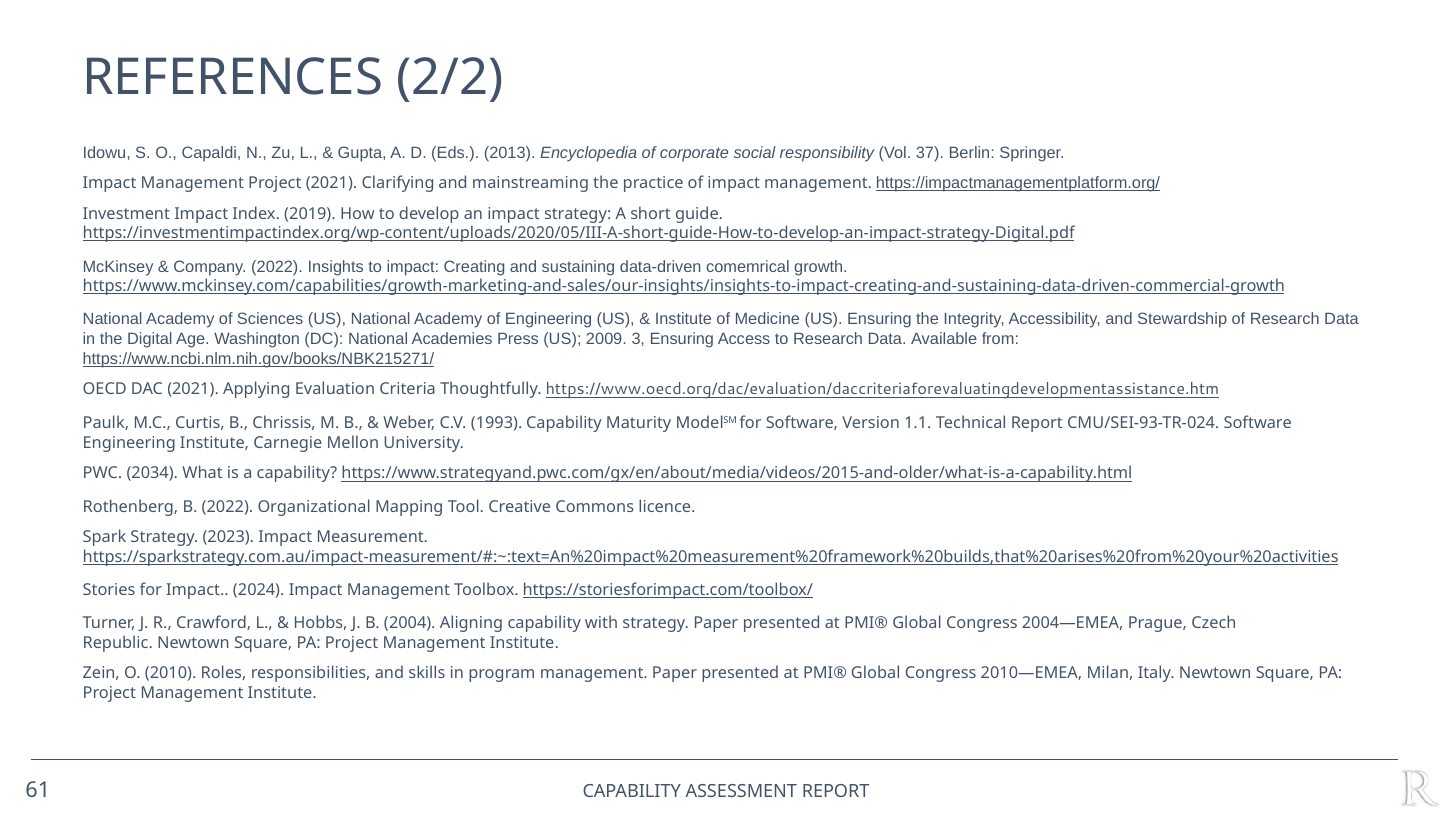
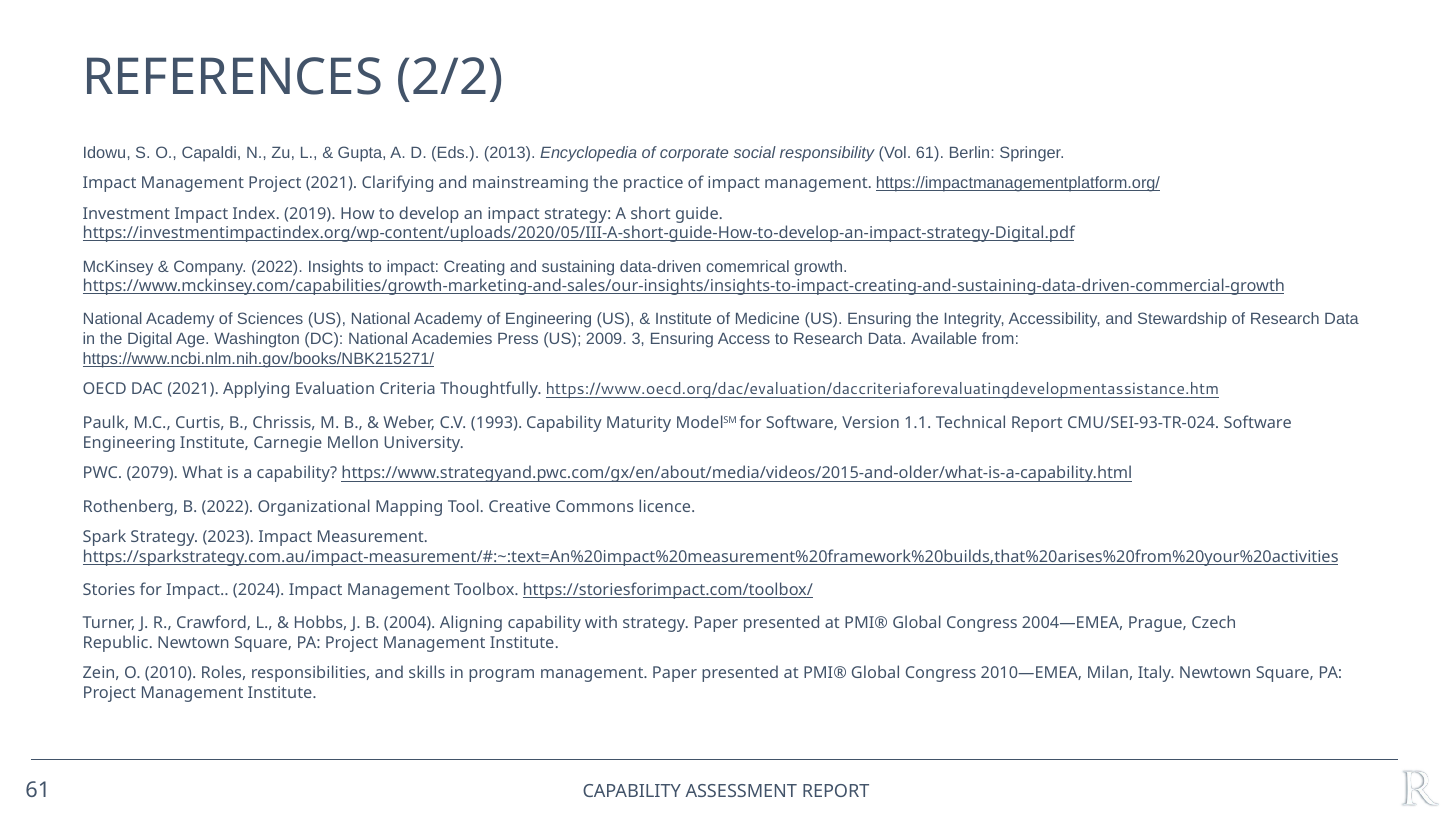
Vol 37: 37 -> 61 (930, 153)
2034: 2034 -> 2079 (152, 473)
